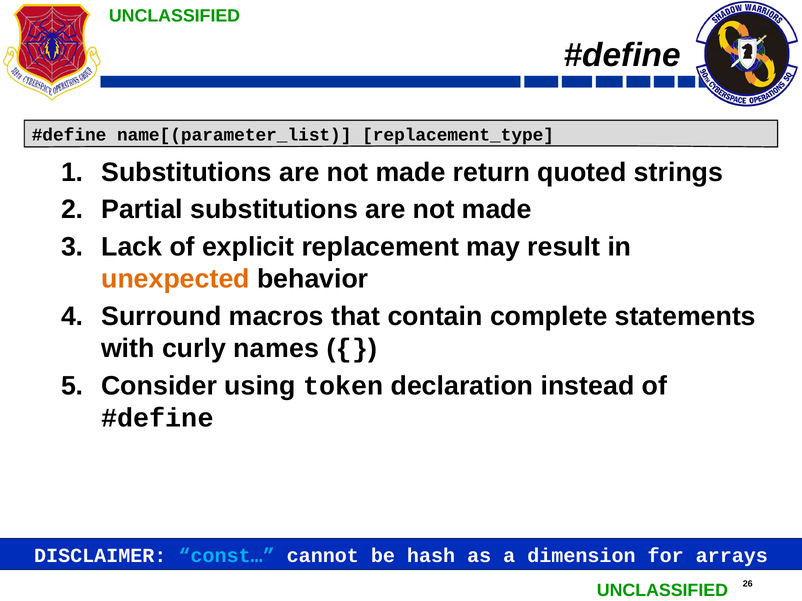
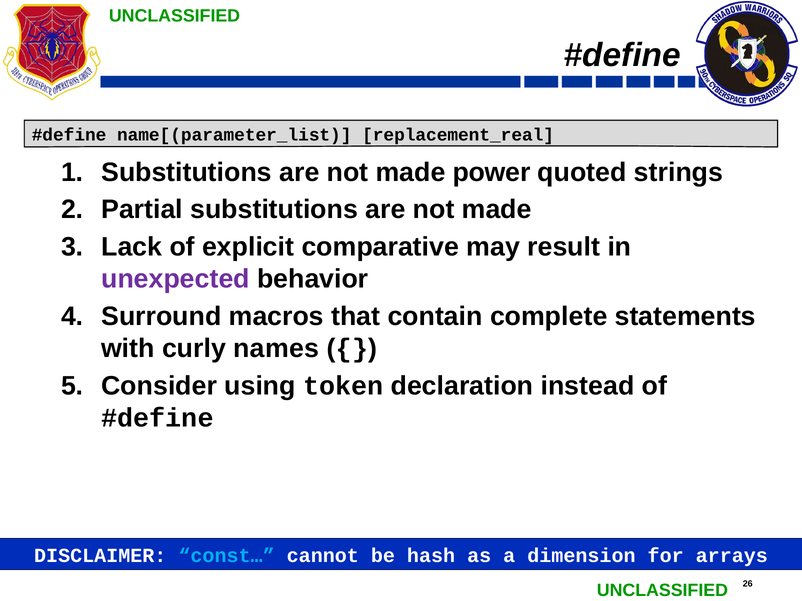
replacement_type: replacement_type -> replacement_real (458, 135)
return: return -> power (492, 172)
replacement: replacement -> comparative (380, 247)
unexpected colour: orange -> purple (175, 279)
